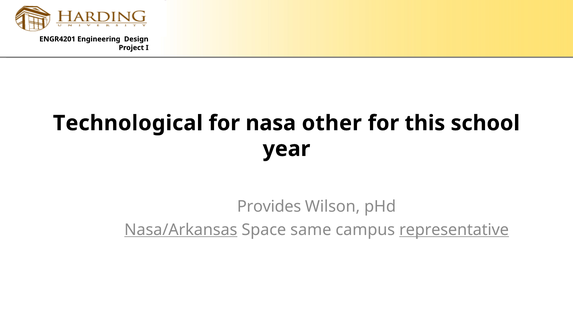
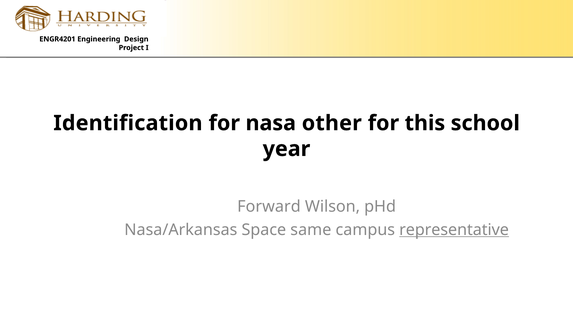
Technological: Technological -> Identification (128, 123)
Provides: Provides -> Forward (269, 207)
Nasa/Arkansas underline: present -> none (181, 230)
